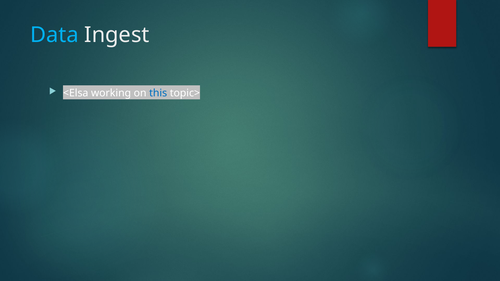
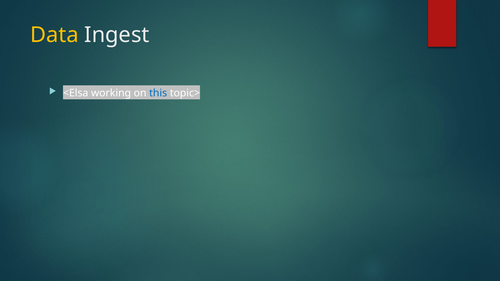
Data colour: light blue -> yellow (54, 35)
